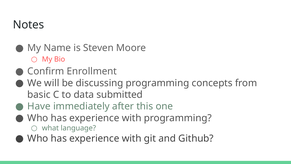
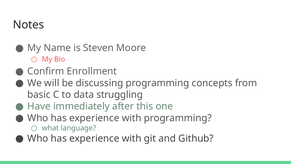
submitted: submitted -> struggling (120, 95)
